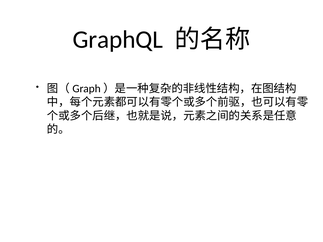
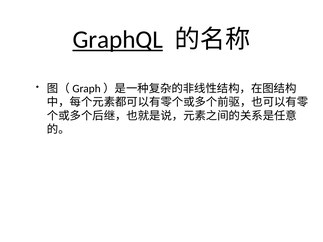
GraphQL underline: none -> present (118, 40)
